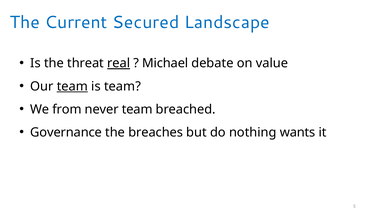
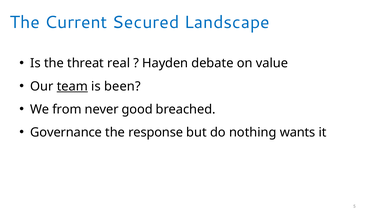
real underline: present -> none (119, 63)
Michael: Michael -> Hayden (165, 63)
is team: team -> been (122, 87)
never team: team -> good (137, 110)
breaches: breaches -> response (156, 133)
